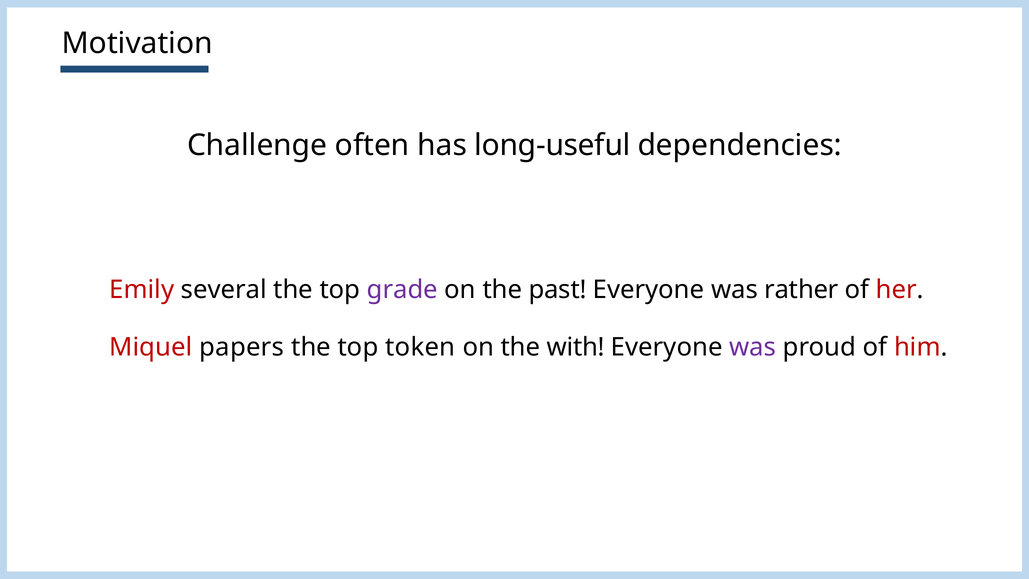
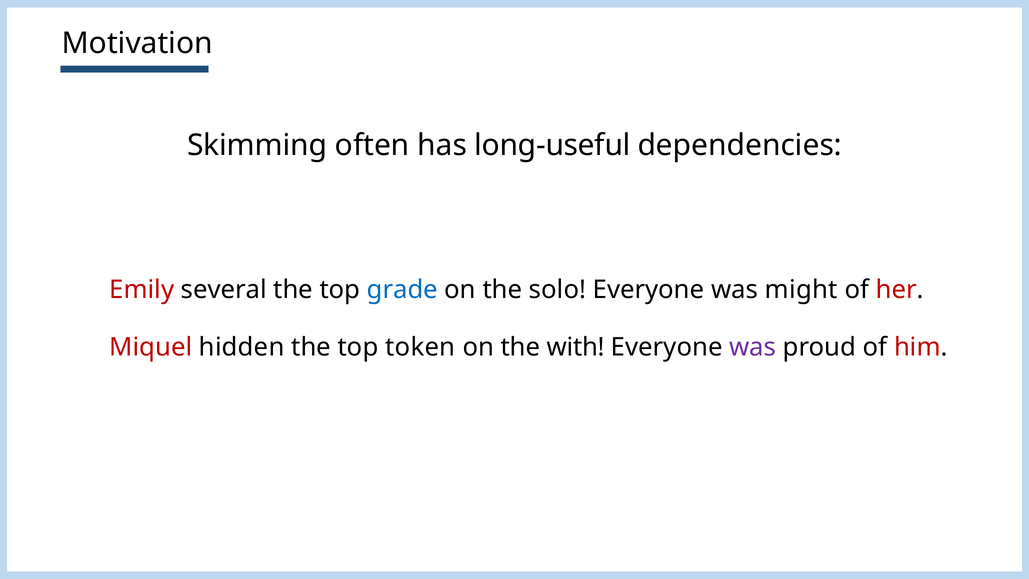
Challenge: Challenge -> Skimming (257, 145)
grade colour: purple -> blue (402, 290)
past: past -> solo (557, 290)
rather: rather -> might (801, 290)
papers: papers -> hidden (242, 347)
